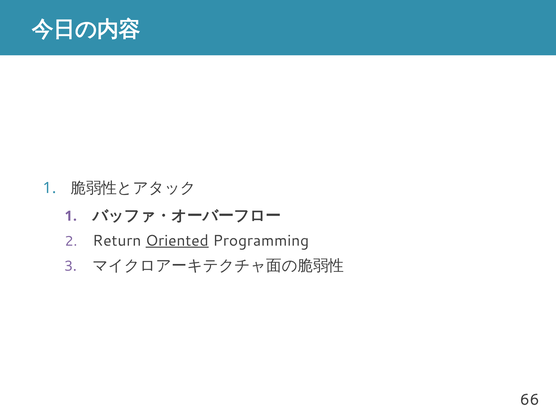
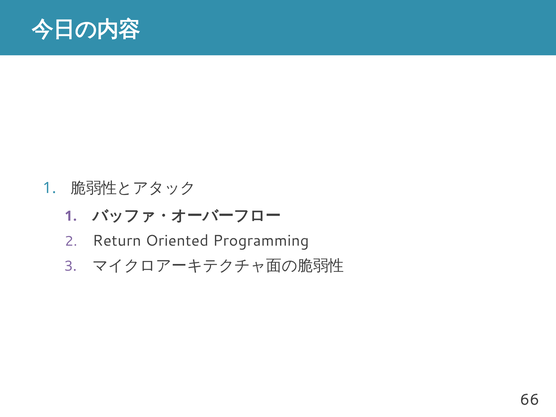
Oriented underline: present -> none (177, 241)
